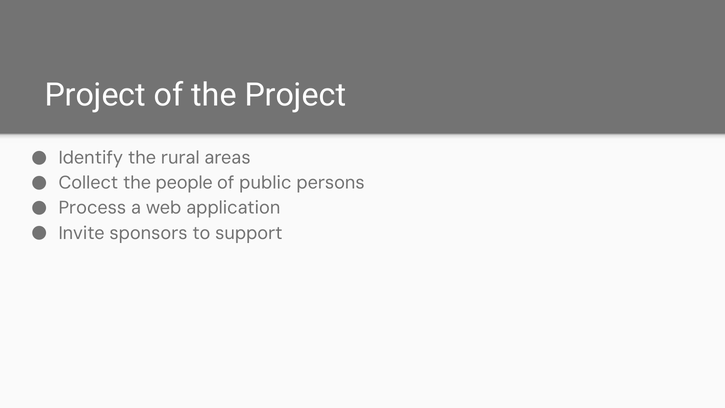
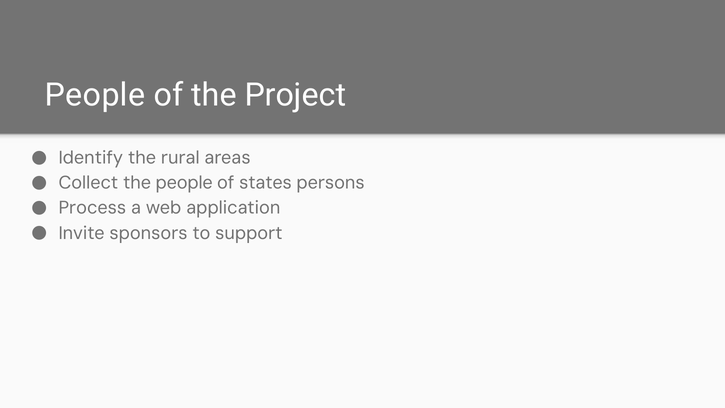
Project: Project -> People (95, 95)
public: public -> states (265, 183)
